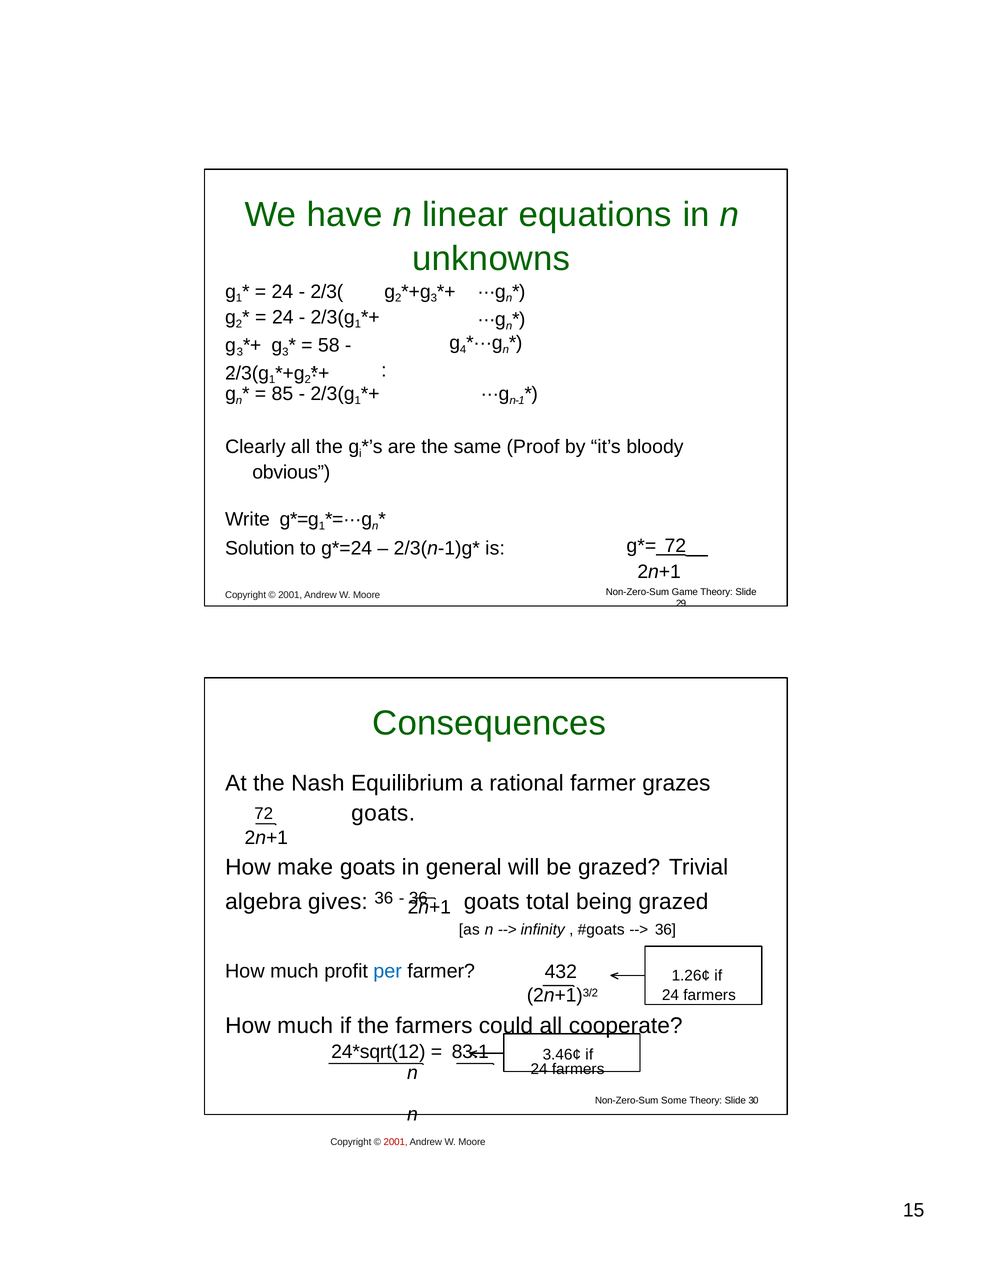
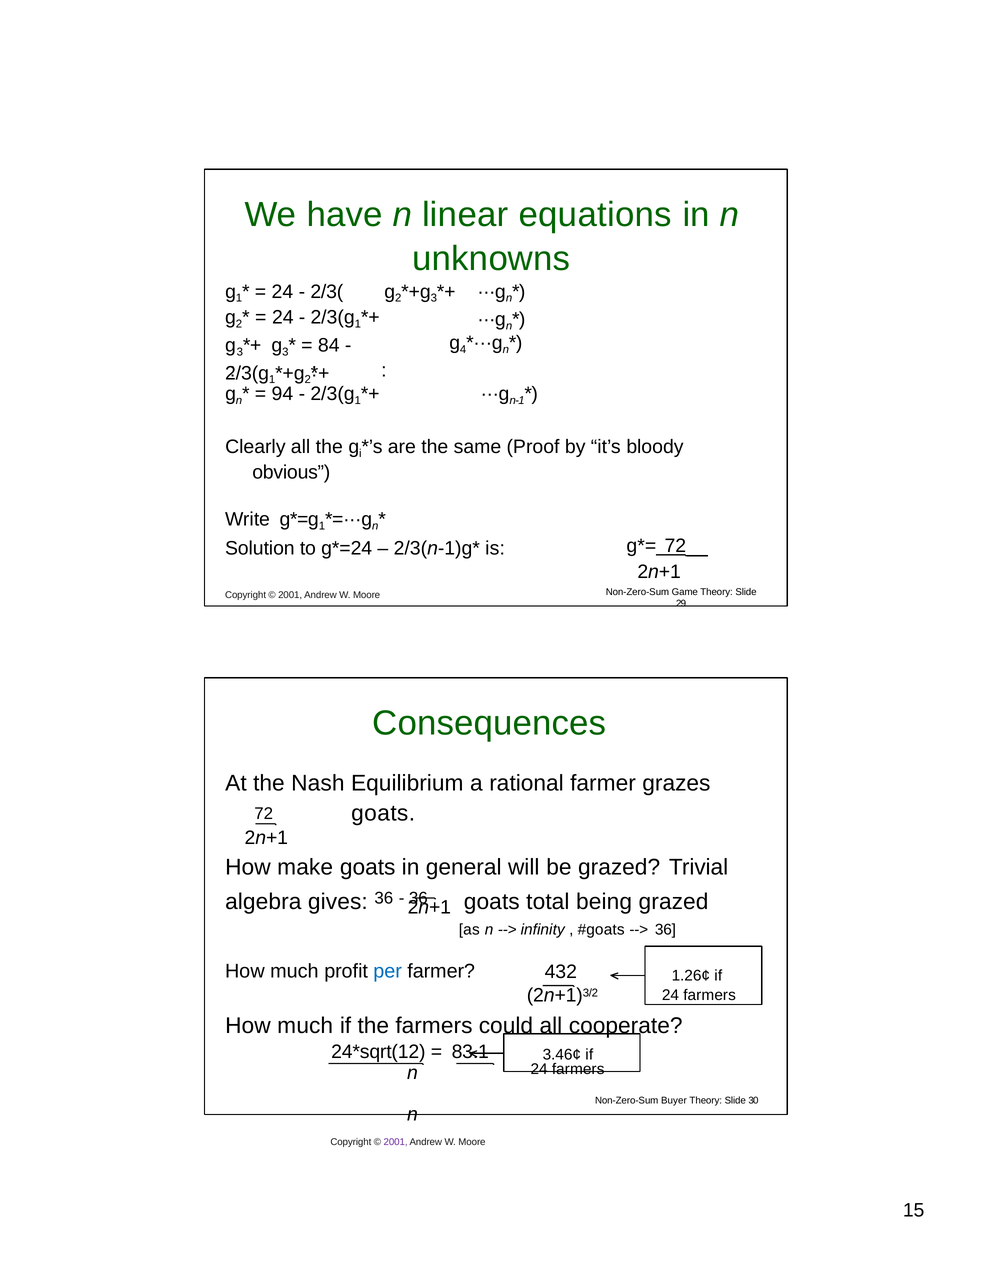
58: 58 -> 84 (329, 345)
85: 85 -> 94 (282, 394)
Some: Some -> Buyer (674, 1101)
2001 colour: red -> purple (396, 1142)
